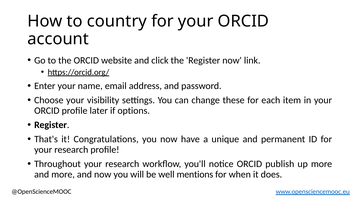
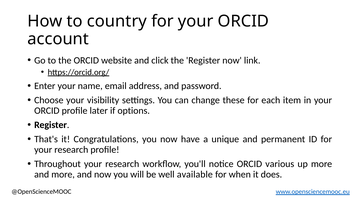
publish: publish -> various (280, 164)
mentions: mentions -> available (195, 175)
